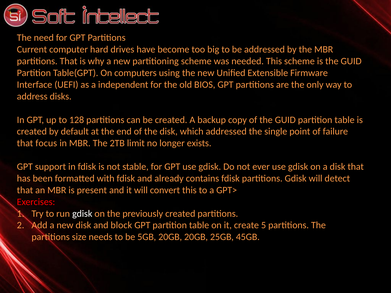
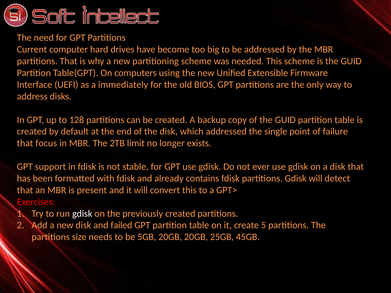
independent: independent -> immediately (123, 85)
block: block -> failed (121, 225)
